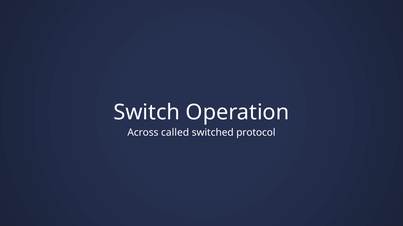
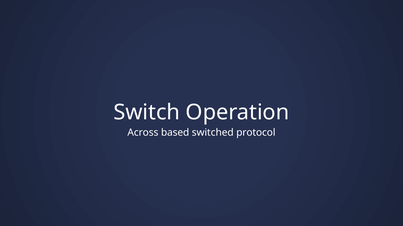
called: called -> based (175, 133)
